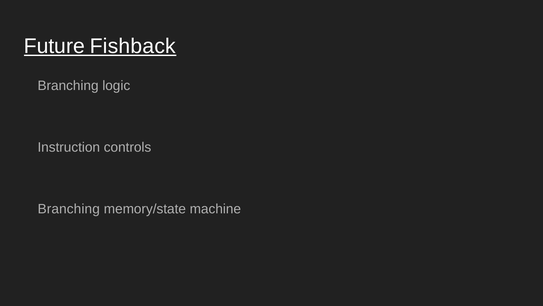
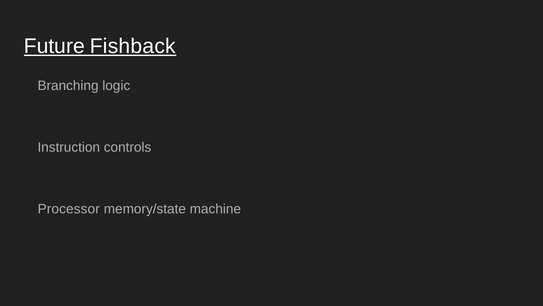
Branching: Branching -> Processor (69, 209)
